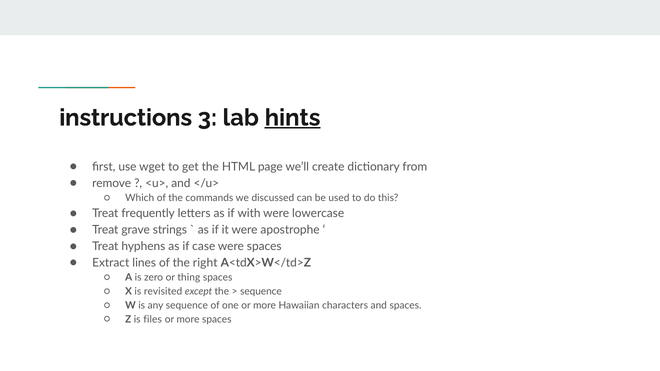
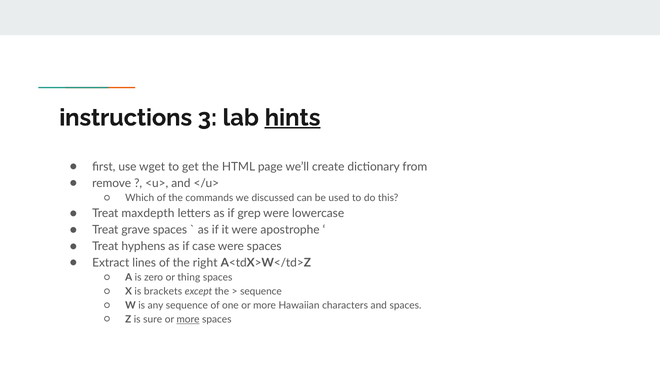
frequently: frequently -> maxdepth (148, 214)
with: with -> grep (249, 214)
grave strings: strings -> spaces (170, 230)
revisited: revisited -> brackets (163, 292)
files: files -> sure (153, 320)
more underline: none -> present (188, 320)
